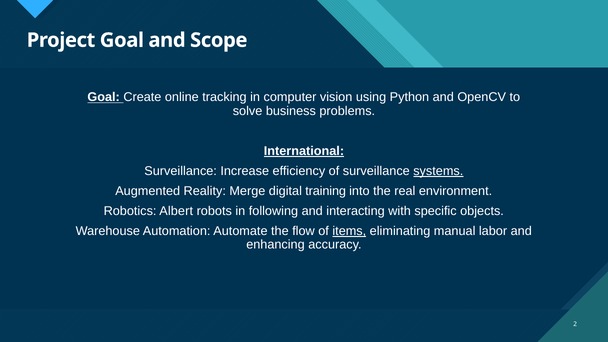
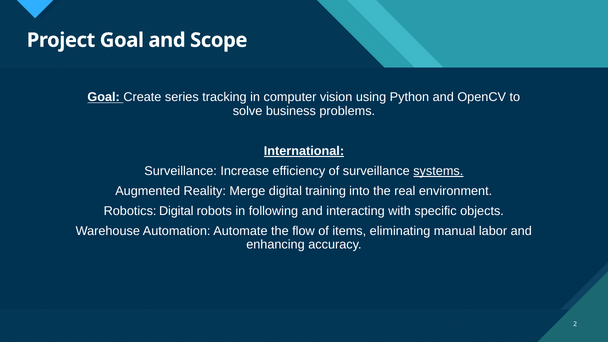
online: online -> series (182, 97)
Robotics Albert: Albert -> Digital (176, 211)
items underline: present -> none (349, 231)
